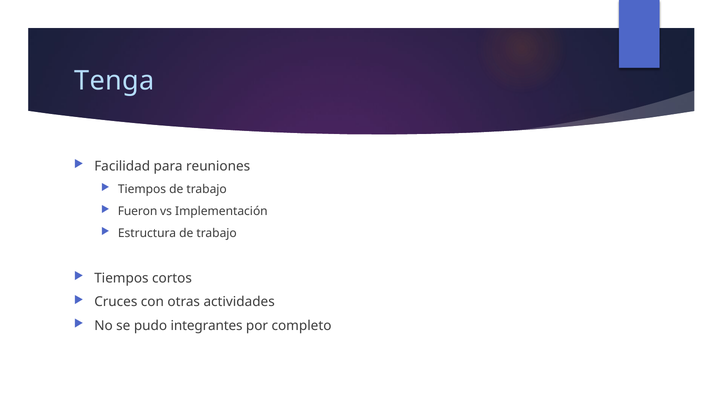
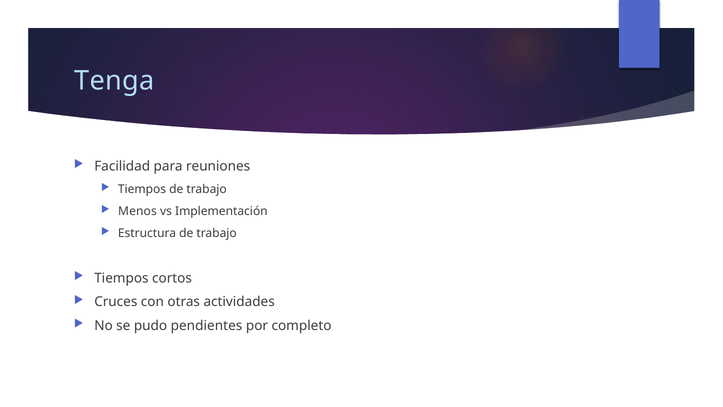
Fueron: Fueron -> Menos (137, 211)
integrantes: integrantes -> pendientes (206, 325)
